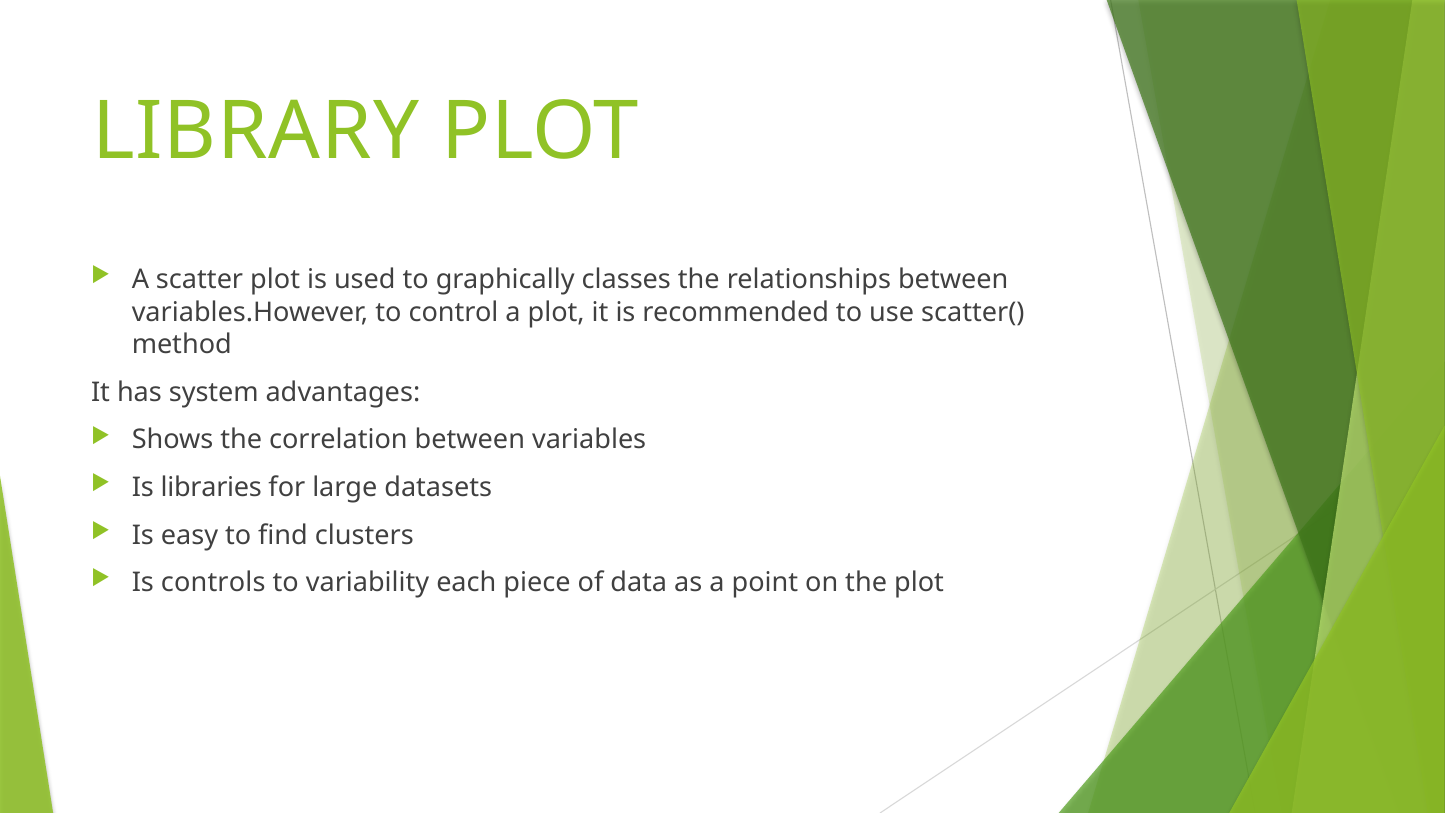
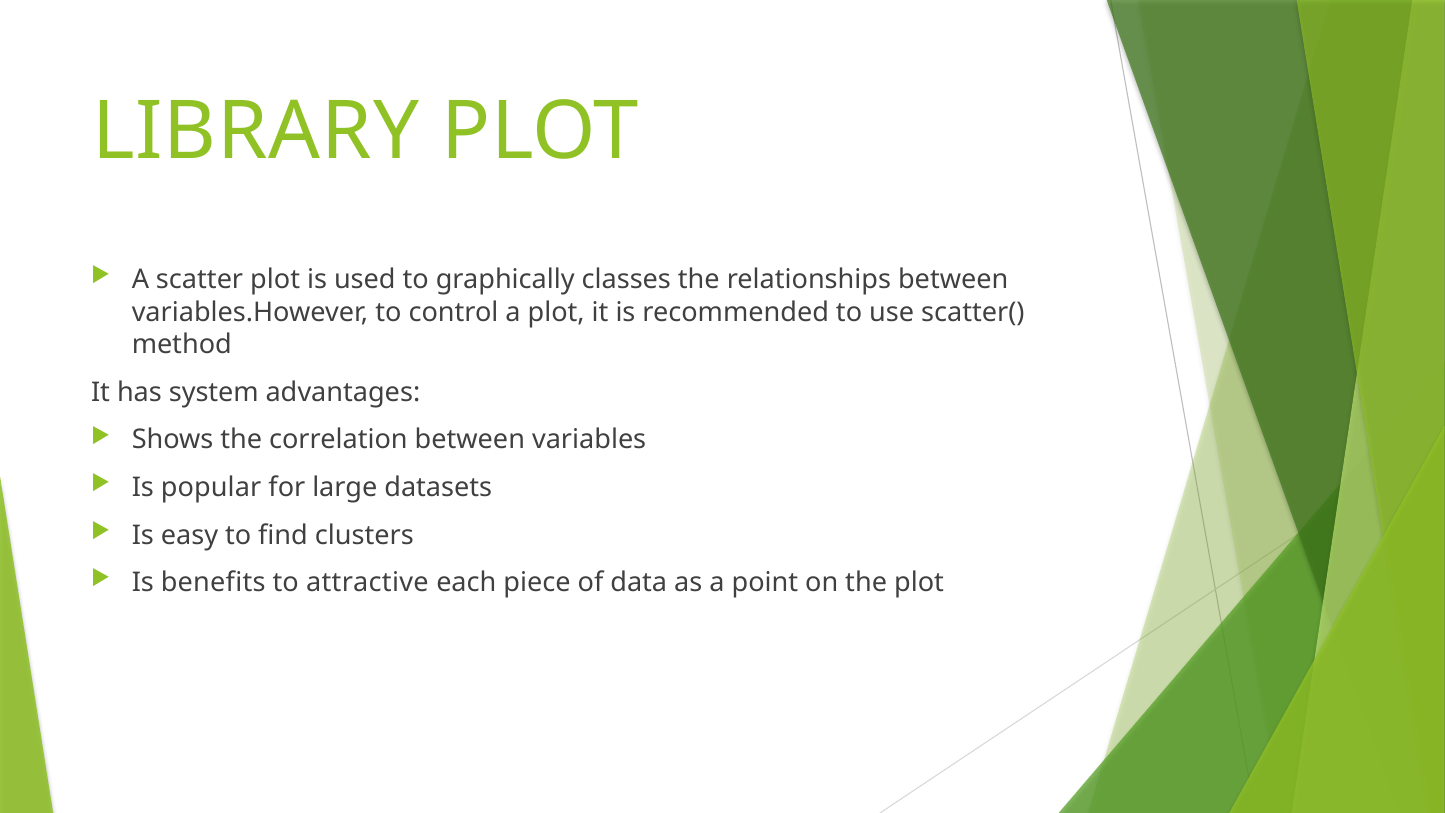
libraries: libraries -> popular (211, 487)
controls: controls -> benefits (213, 583)
variability: variability -> attractive (367, 583)
